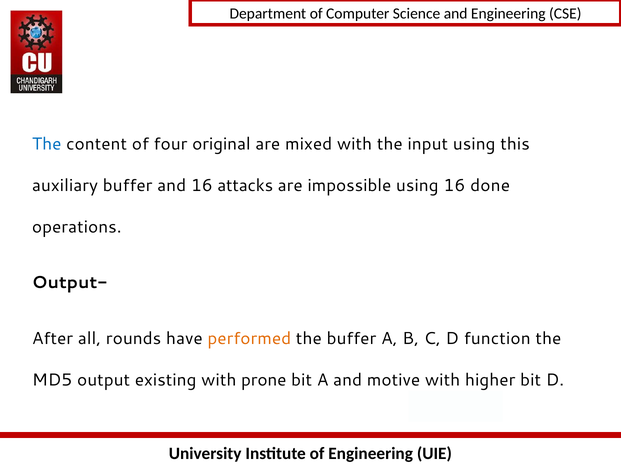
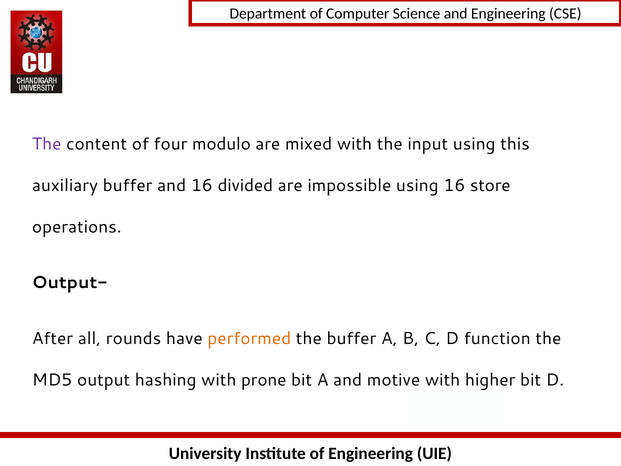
The colour: blue -> purple (47, 144)
original: original -> modulo (221, 144)
attacks: attacks -> divided (245, 185)
done: done -> store (490, 185)
existing: existing -> hashing (166, 380)
